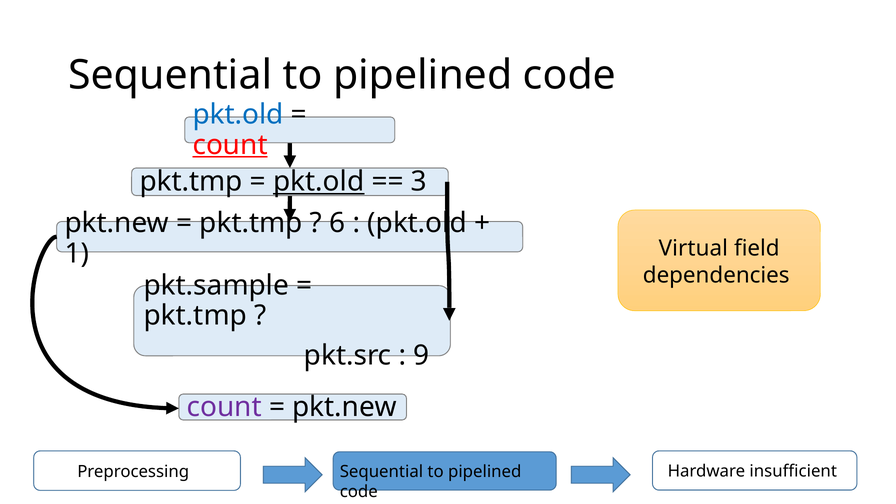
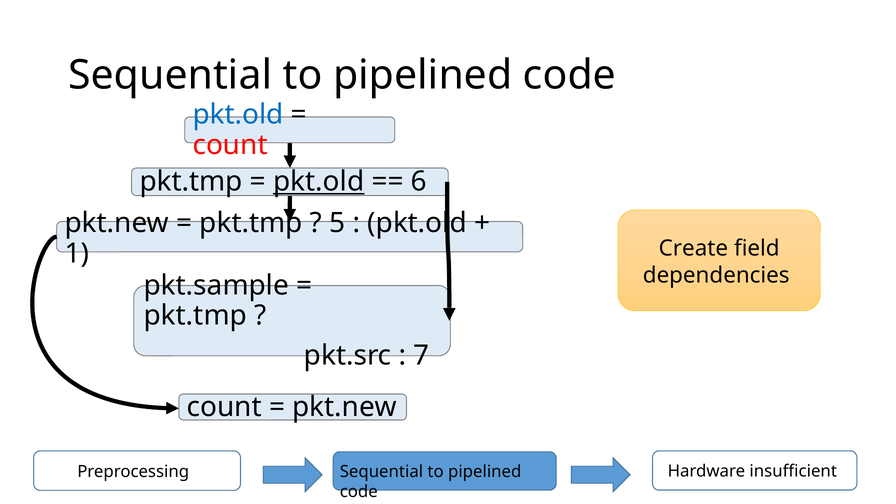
count underline: present -> none (230, 145)
3: 3 -> 6 (419, 182)
6: 6 -> 5 (337, 223)
Virtual: Virtual -> Create (693, 248)
9: 9 -> 7 (421, 356)
count colour: purple -> black (224, 407)
